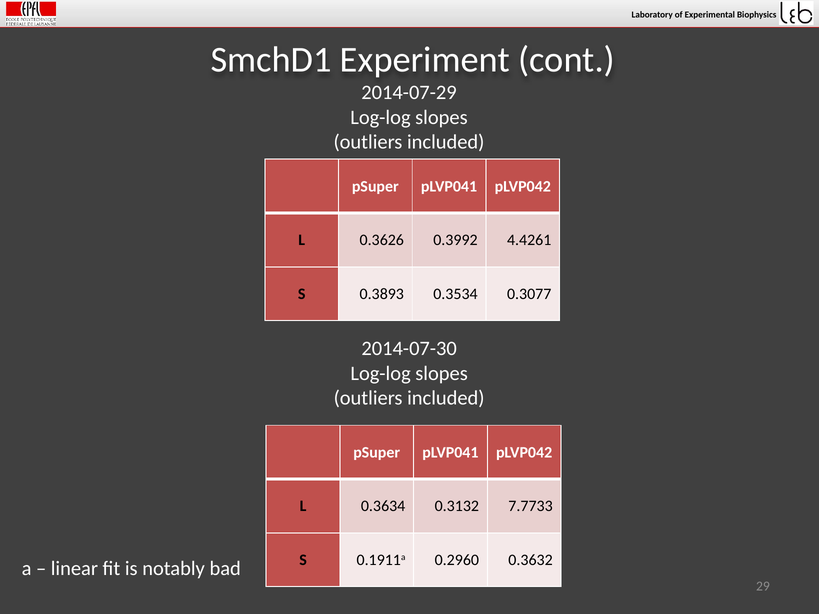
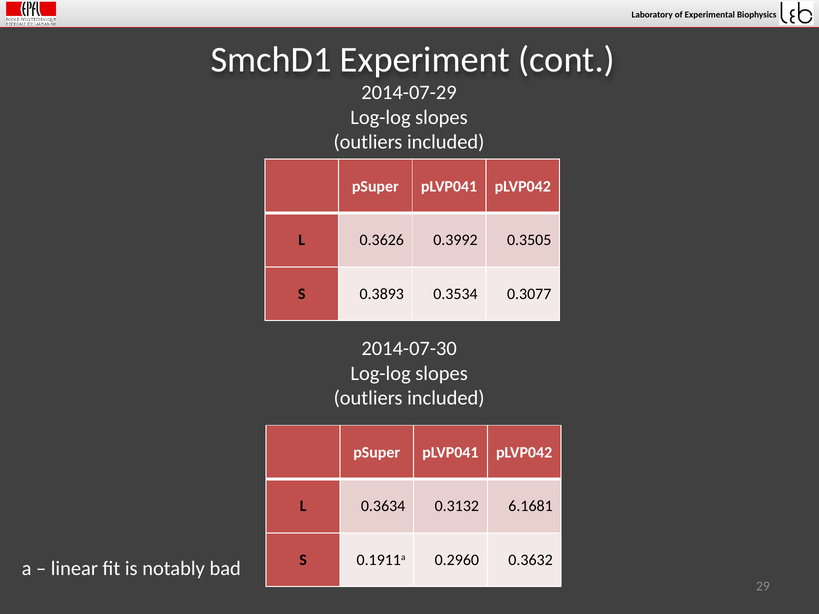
4.4261: 4.4261 -> 0.3505 (529, 240)
7.7733: 7.7733 -> 6.1681 (531, 506)
